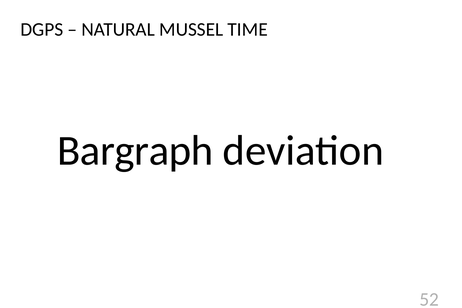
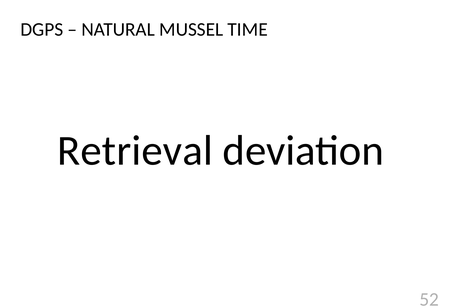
Bargraph: Bargraph -> Retrieval (135, 151)
